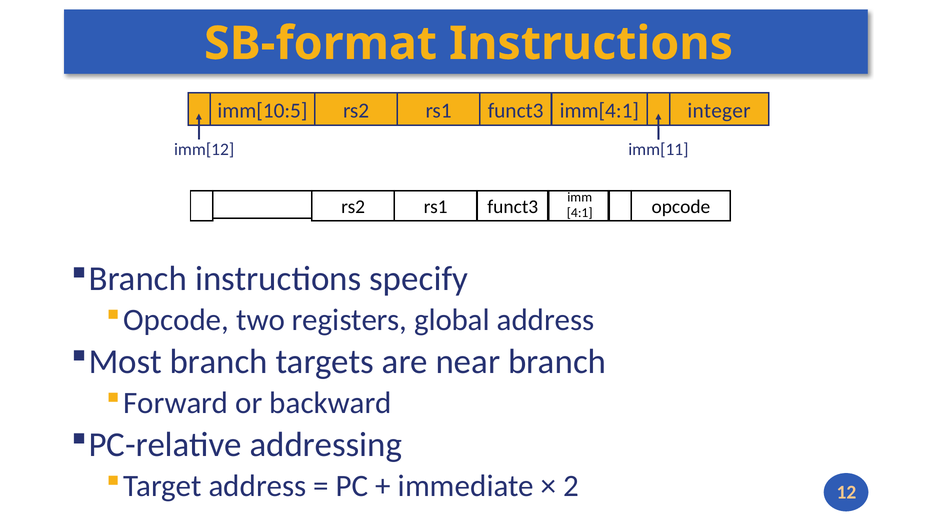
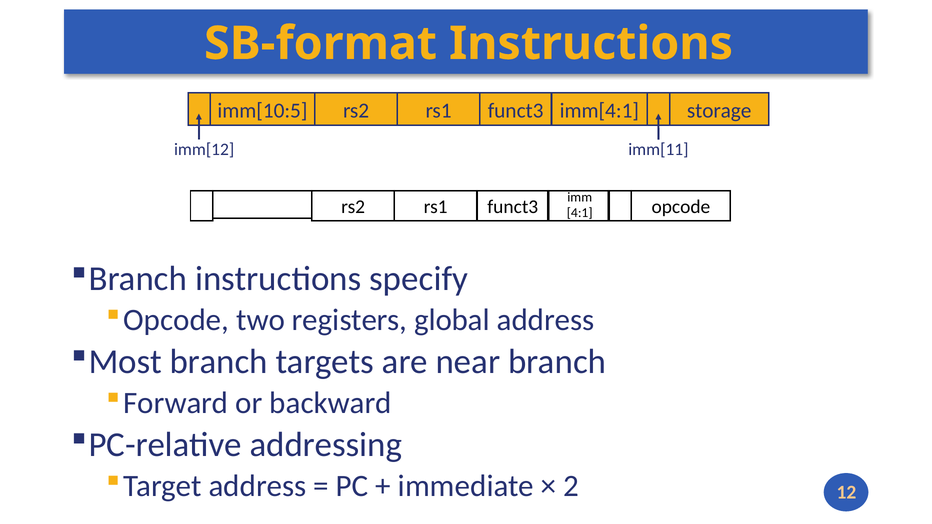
integer: integer -> storage (719, 111)
